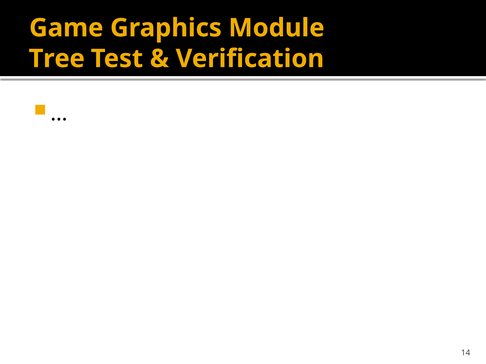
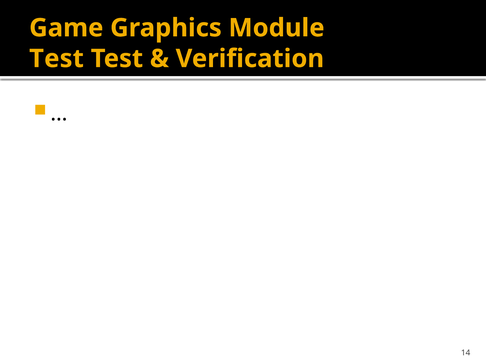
Tree: Tree -> Test (56, 59)
